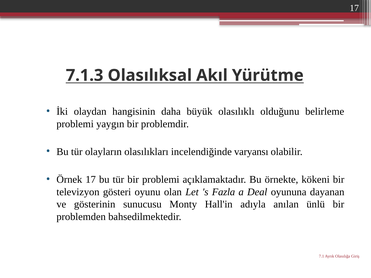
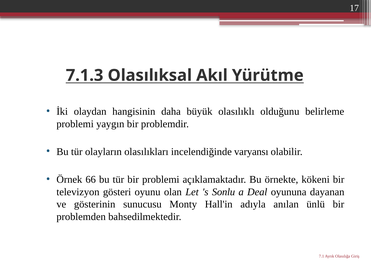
Örnek 17: 17 -> 66 (91, 180)
Fazla: Fazla -> Sonlu (224, 192)
